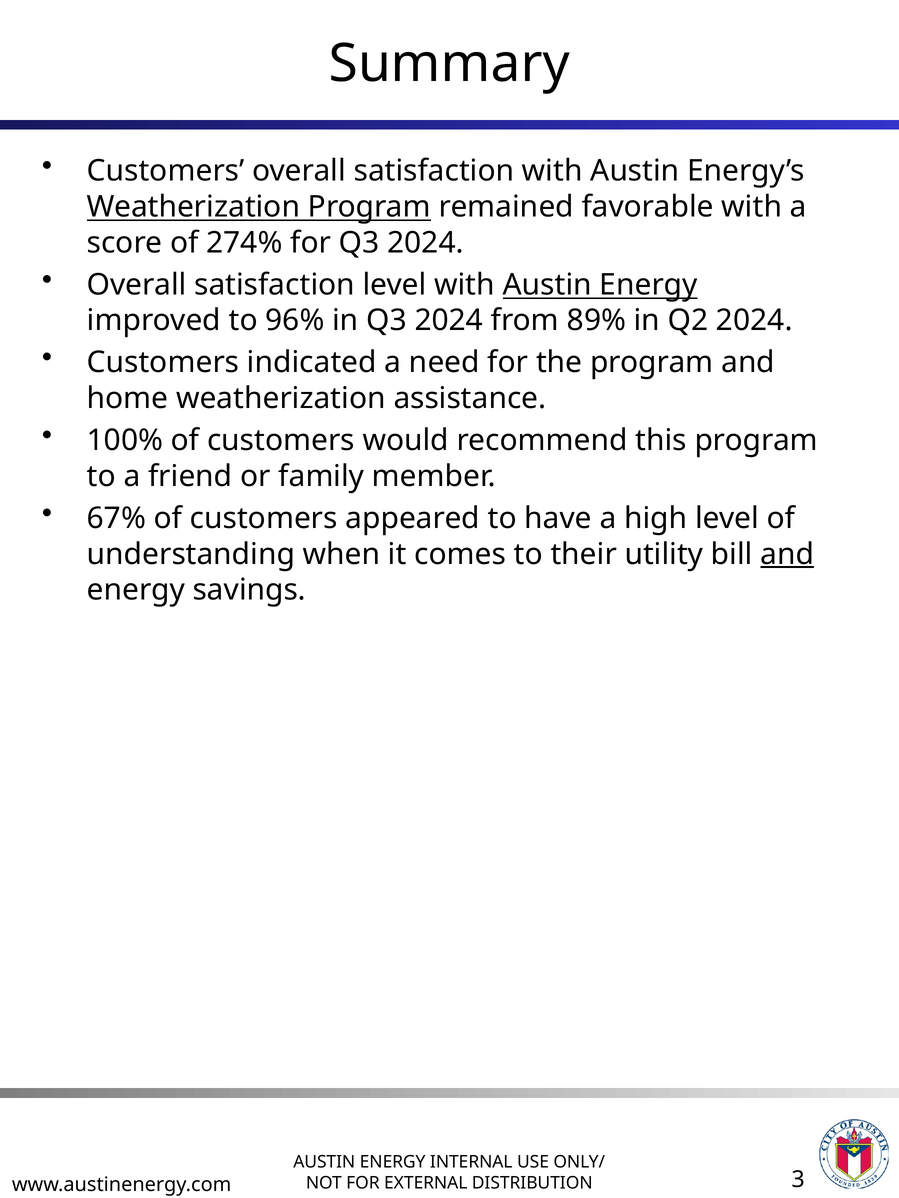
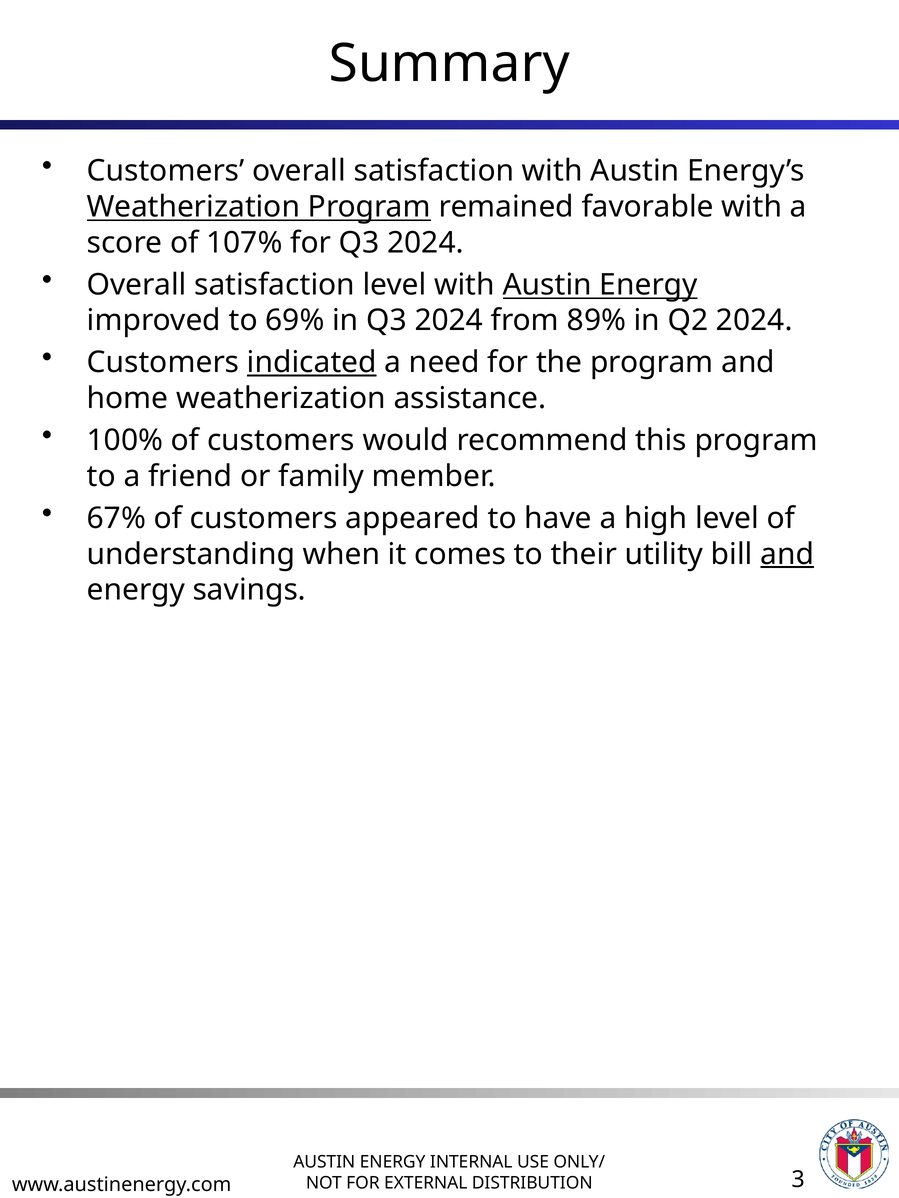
274%: 274% -> 107% (244, 243)
96%: 96% -> 69% (295, 321)
indicated underline: none -> present (312, 363)
